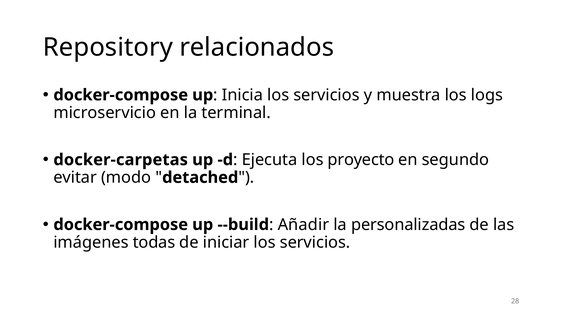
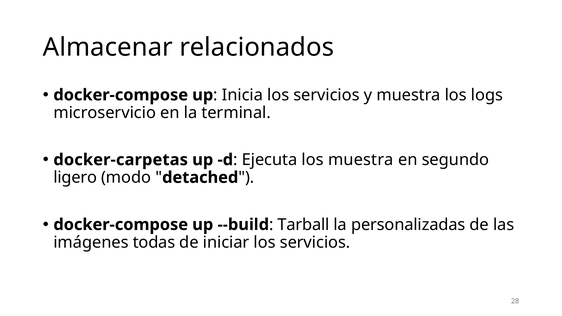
Repository: Repository -> Almacenar (108, 47)
los proyecto: proyecto -> muestra (361, 160)
evitar: evitar -> ligero (75, 178)
Añadir: Añadir -> Tarball (304, 225)
